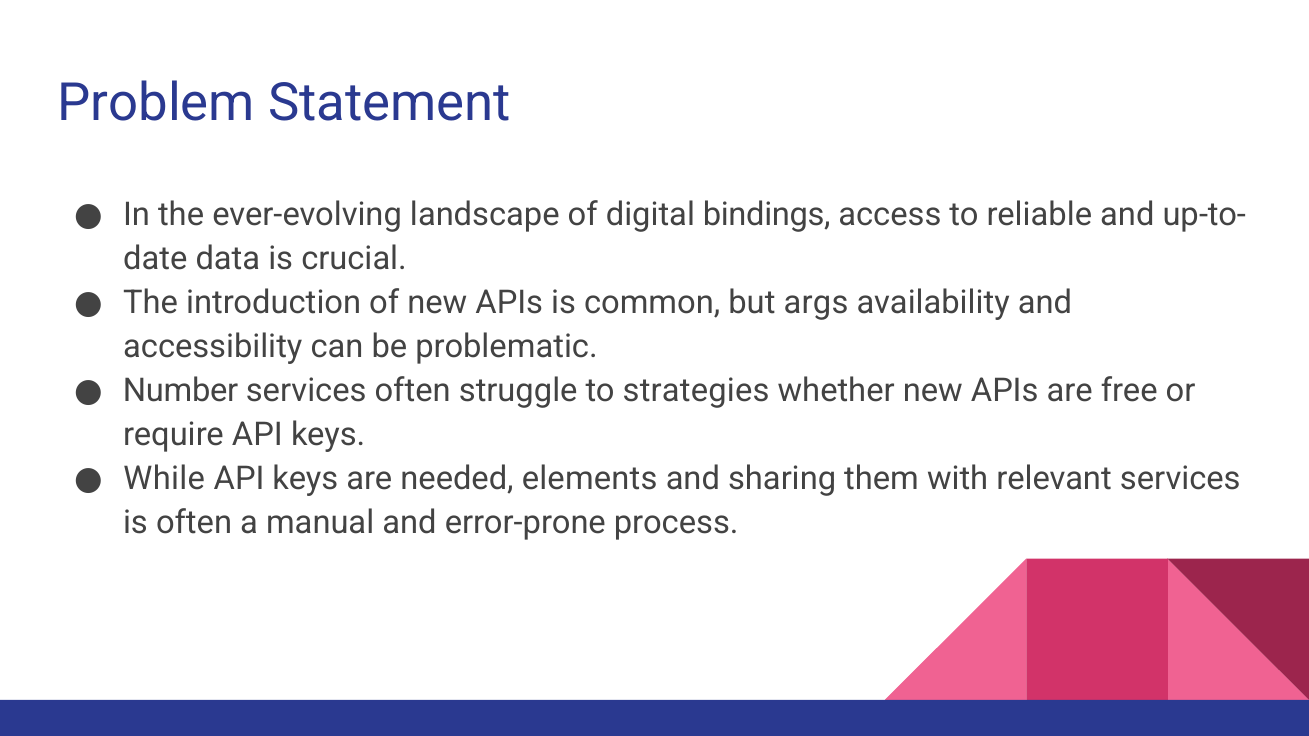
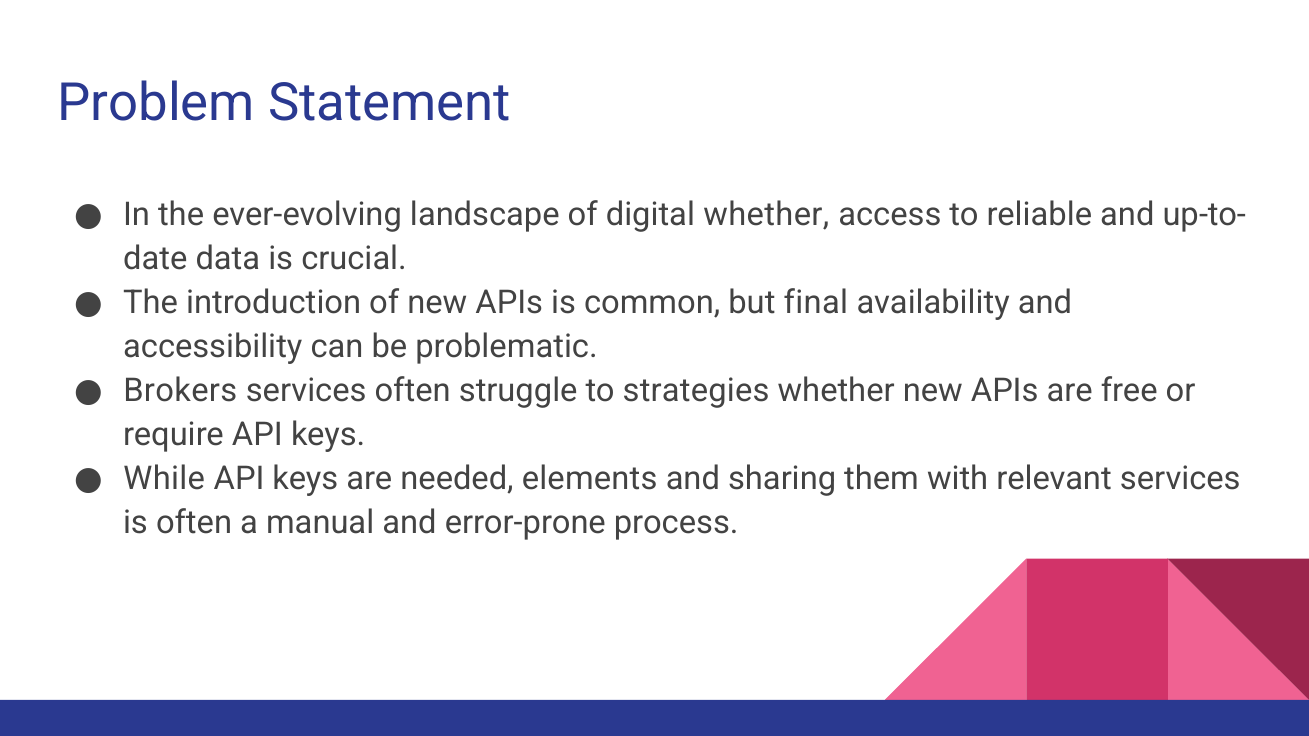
digital bindings: bindings -> whether (766, 214)
args: args -> final (816, 303)
Number: Number -> Brokers (180, 391)
